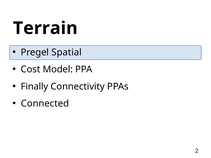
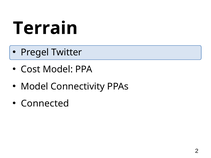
Spatial: Spatial -> Twitter (67, 52)
Finally: Finally -> Model (34, 87)
